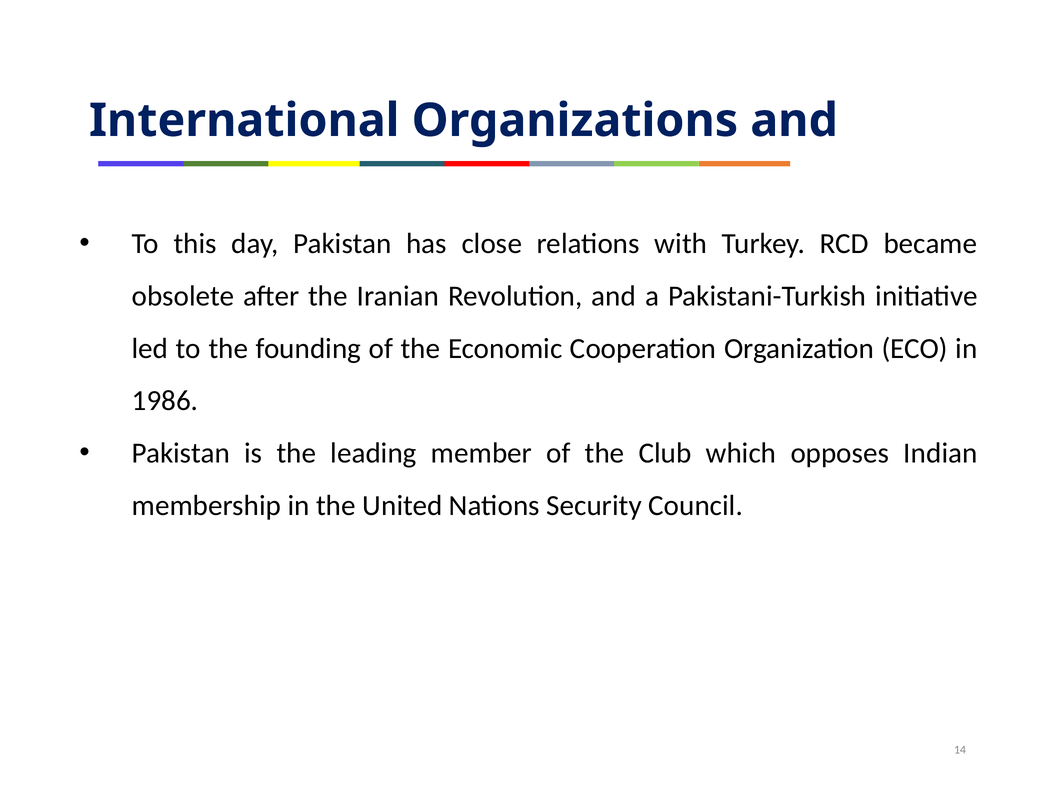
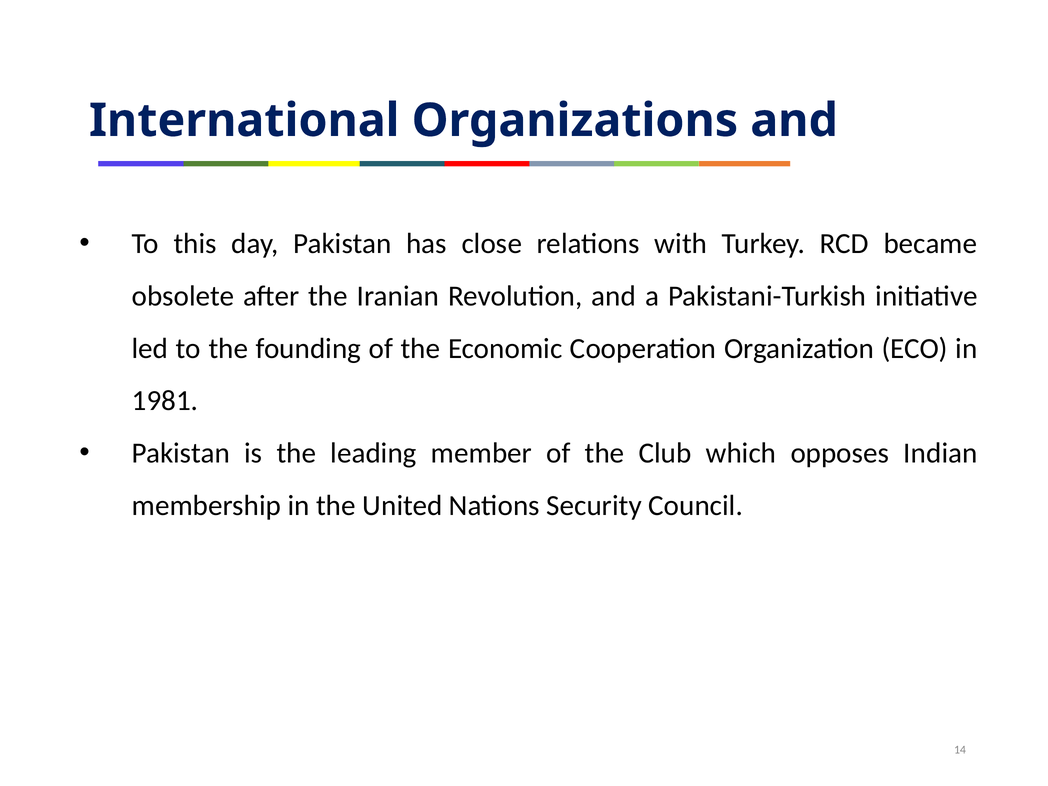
1986: 1986 -> 1981 (165, 401)
